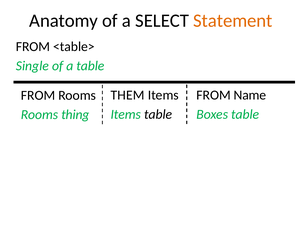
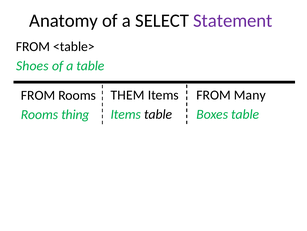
Statement colour: orange -> purple (233, 20)
Single: Single -> Shoes (32, 66)
Name: Name -> Many (250, 95)
